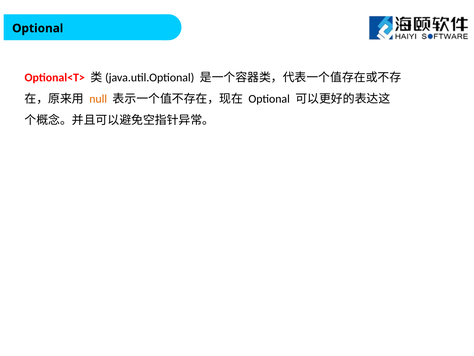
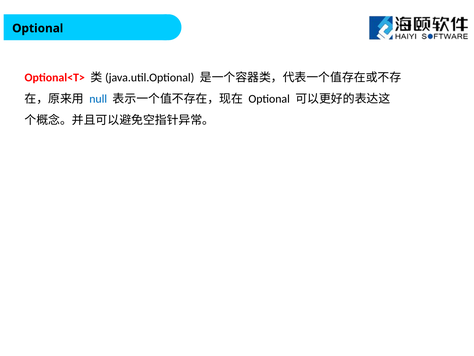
null colour: orange -> blue (98, 99)
